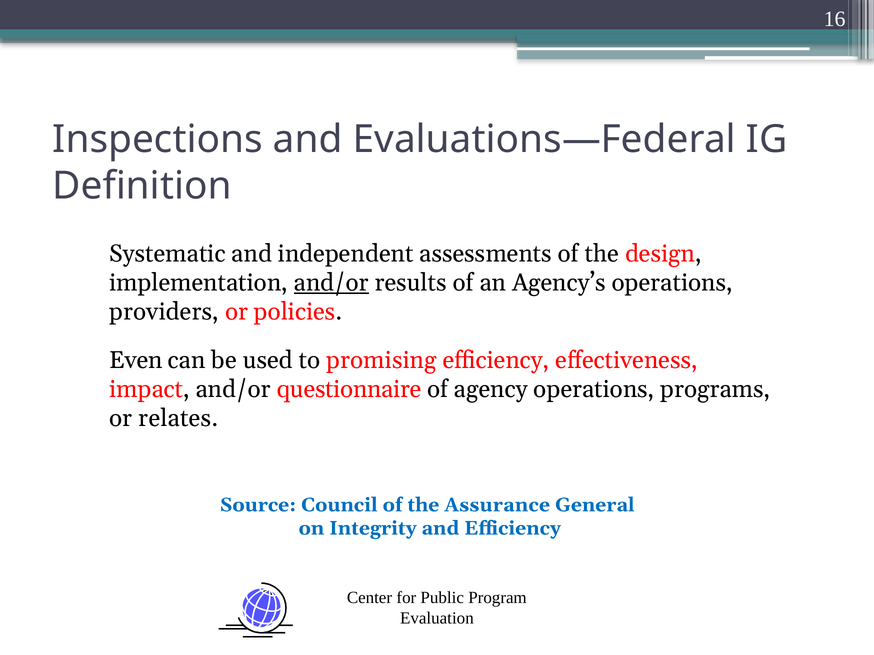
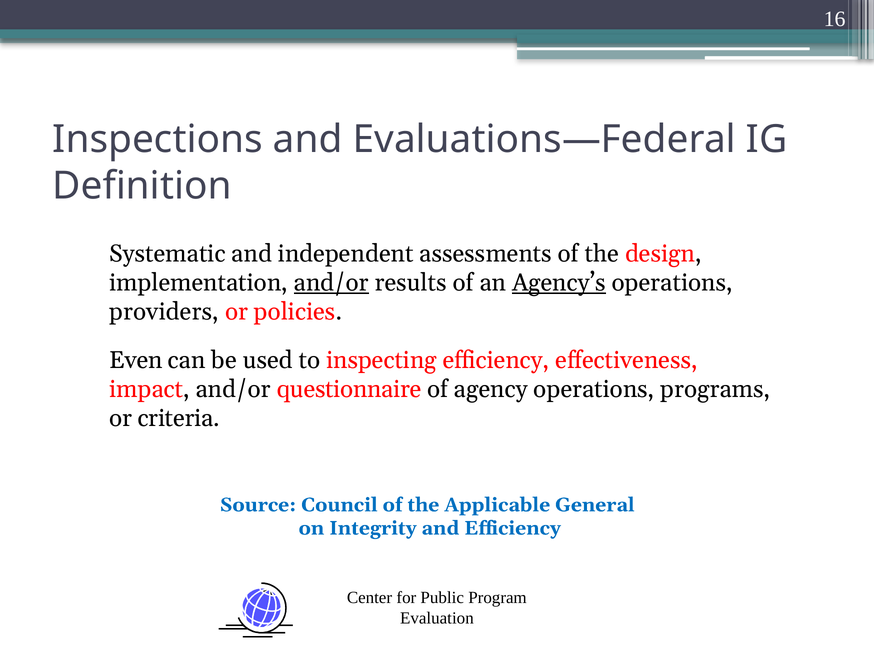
Agency’s underline: none -> present (559, 283)
promising: promising -> inspecting (381, 360)
relates: relates -> criteria (179, 419)
Assurance: Assurance -> Applicable (497, 505)
